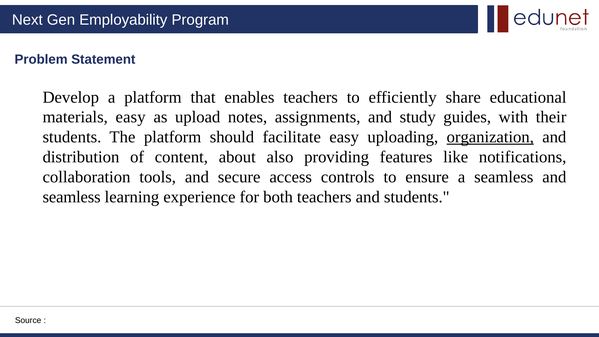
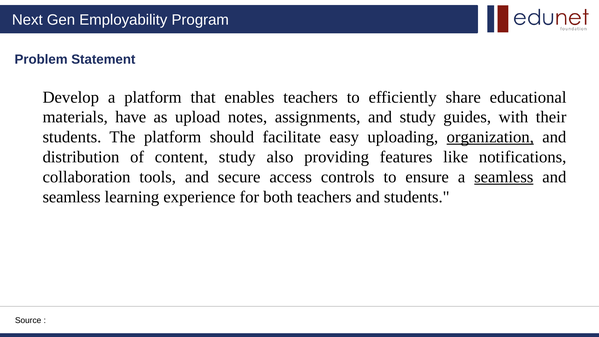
materials easy: easy -> have (131, 117)
content about: about -> study (237, 157)
seamless underline: none -> present (504, 177)
